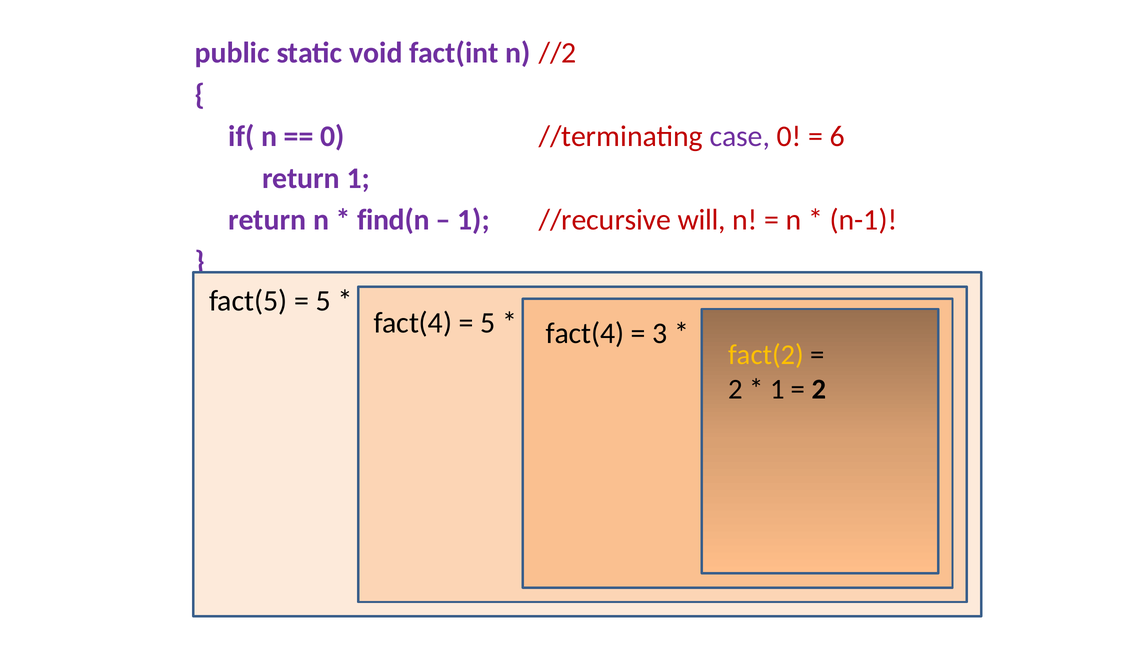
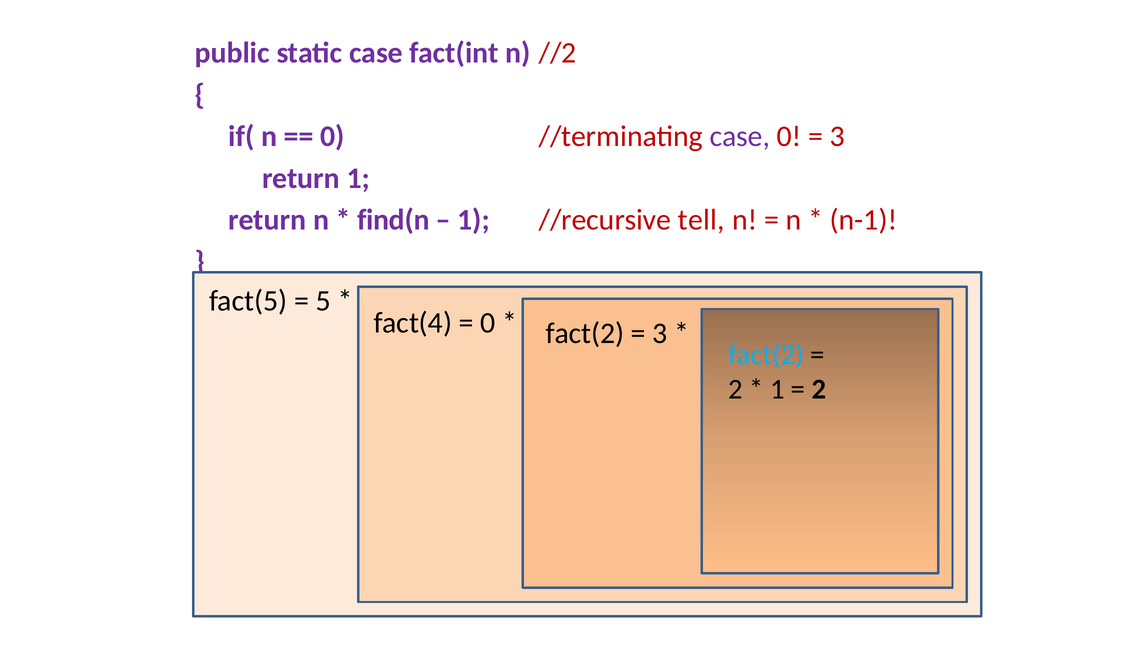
static void: void -> case (376, 53)
6: 6 -> 3 (837, 136)
will: will -> tell (701, 220)
5: 5 -> 0 (488, 323)
fact(4: fact(4 -> fact(2 (585, 333)
fact(2 colour: yellow -> light blue (766, 355)
